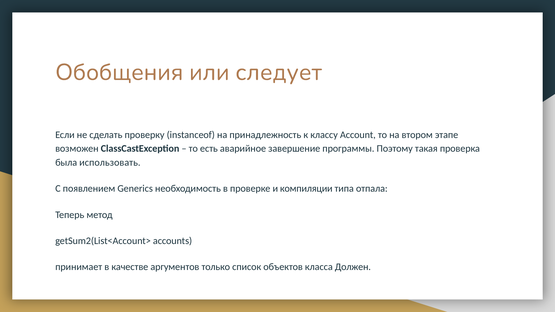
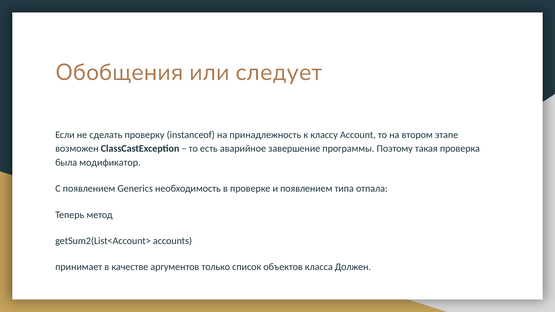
использовать: использовать -> модификатор (110, 163)
и компиляции: компиляции -> появлением (306, 189)
